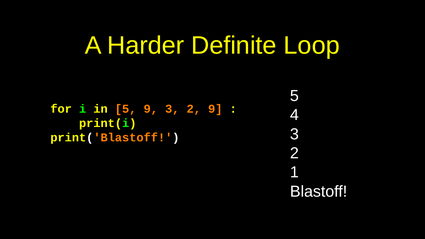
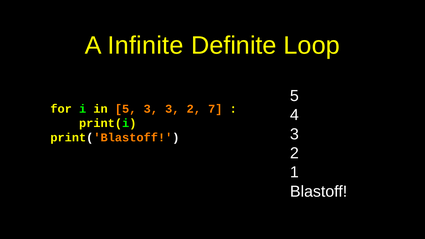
Harder: Harder -> Infinite (146, 46)
5 9: 9 -> 3 (151, 109)
2 9: 9 -> 7 (215, 109)
